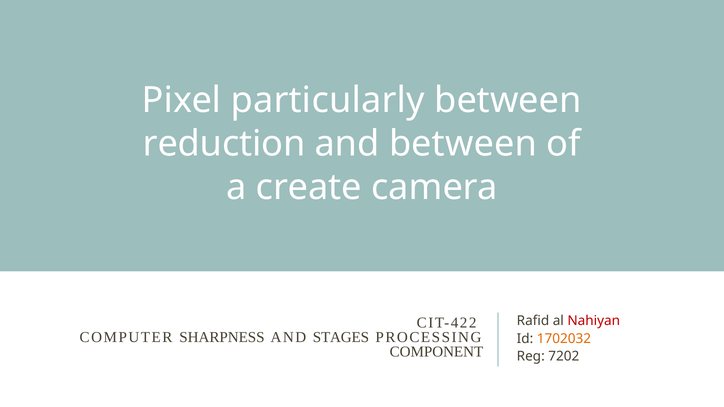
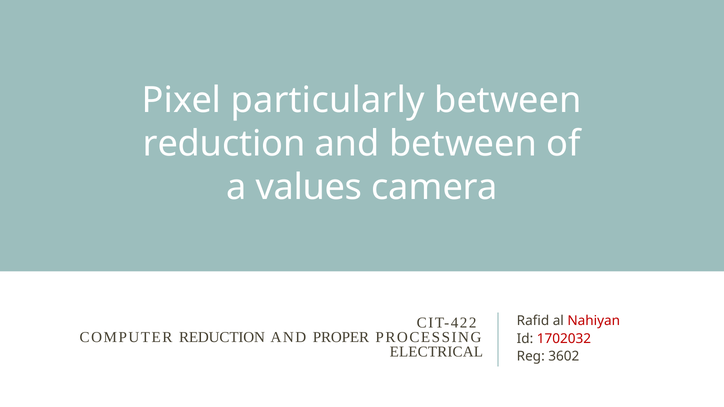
create: create -> values (309, 187)
COMPUTER SHARPNESS: SHARPNESS -> REDUCTION (222, 337)
STAGES: STAGES -> PROPER (341, 337)
1702032 colour: orange -> red (564, 339)
COMPONENT: COMPONENT -> ELECTRICAL (436, 352)
7202: 7202 -> 3602 (564, 357)
